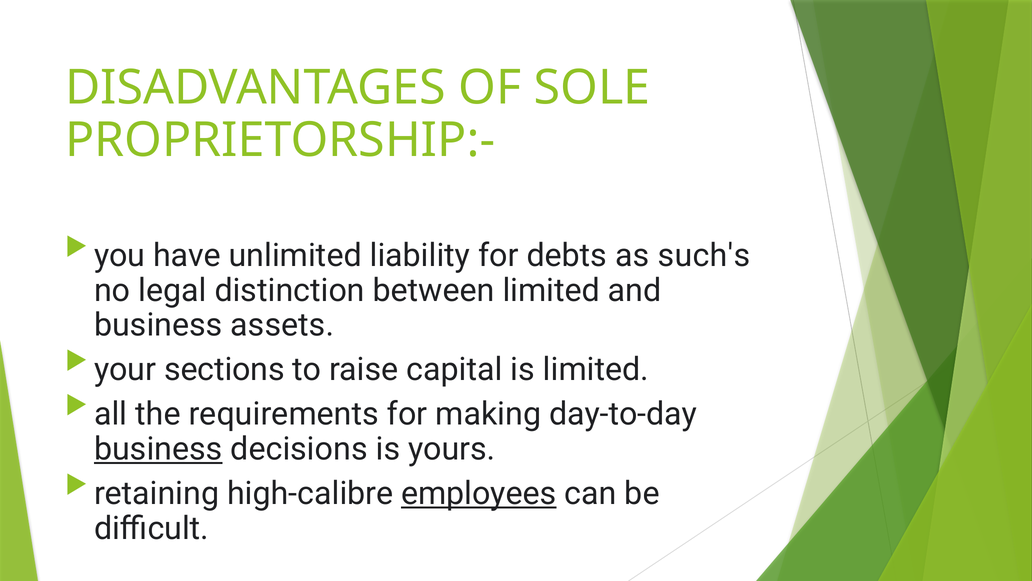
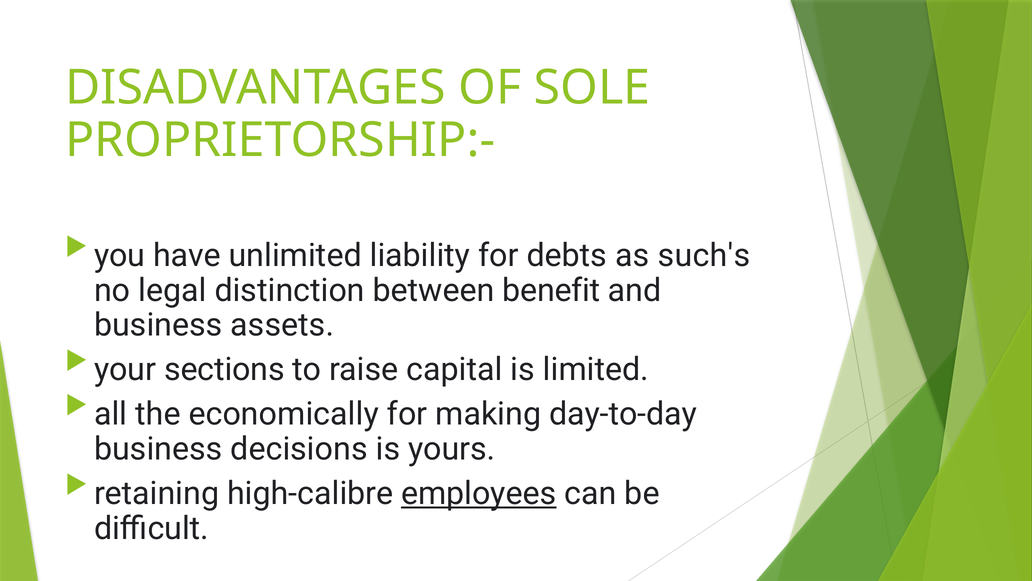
between limited: limited -> benefit (551, 290)
requirements: requirements -> economically (284, 414)
business underline: present -> none (158, 449)
